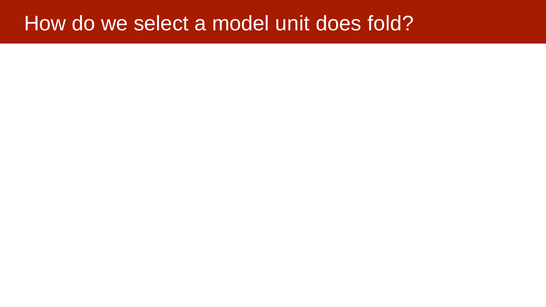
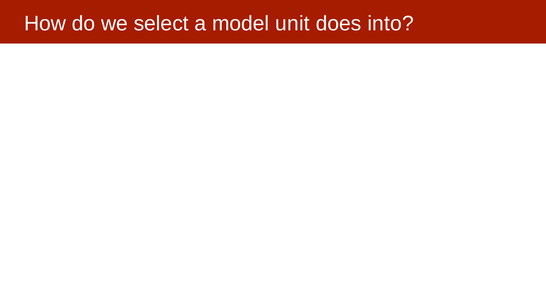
fold: fold -> into (391, 23)
